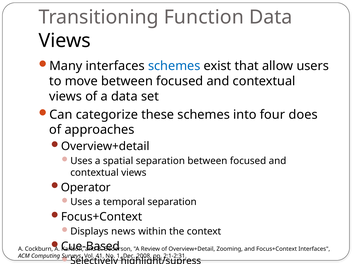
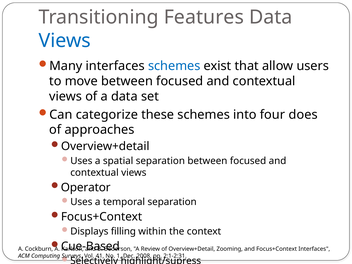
Function: Function -> Features (204, 17)
Views colour: black -> blue (65, 41)
news: news -> filling (123, 231)
